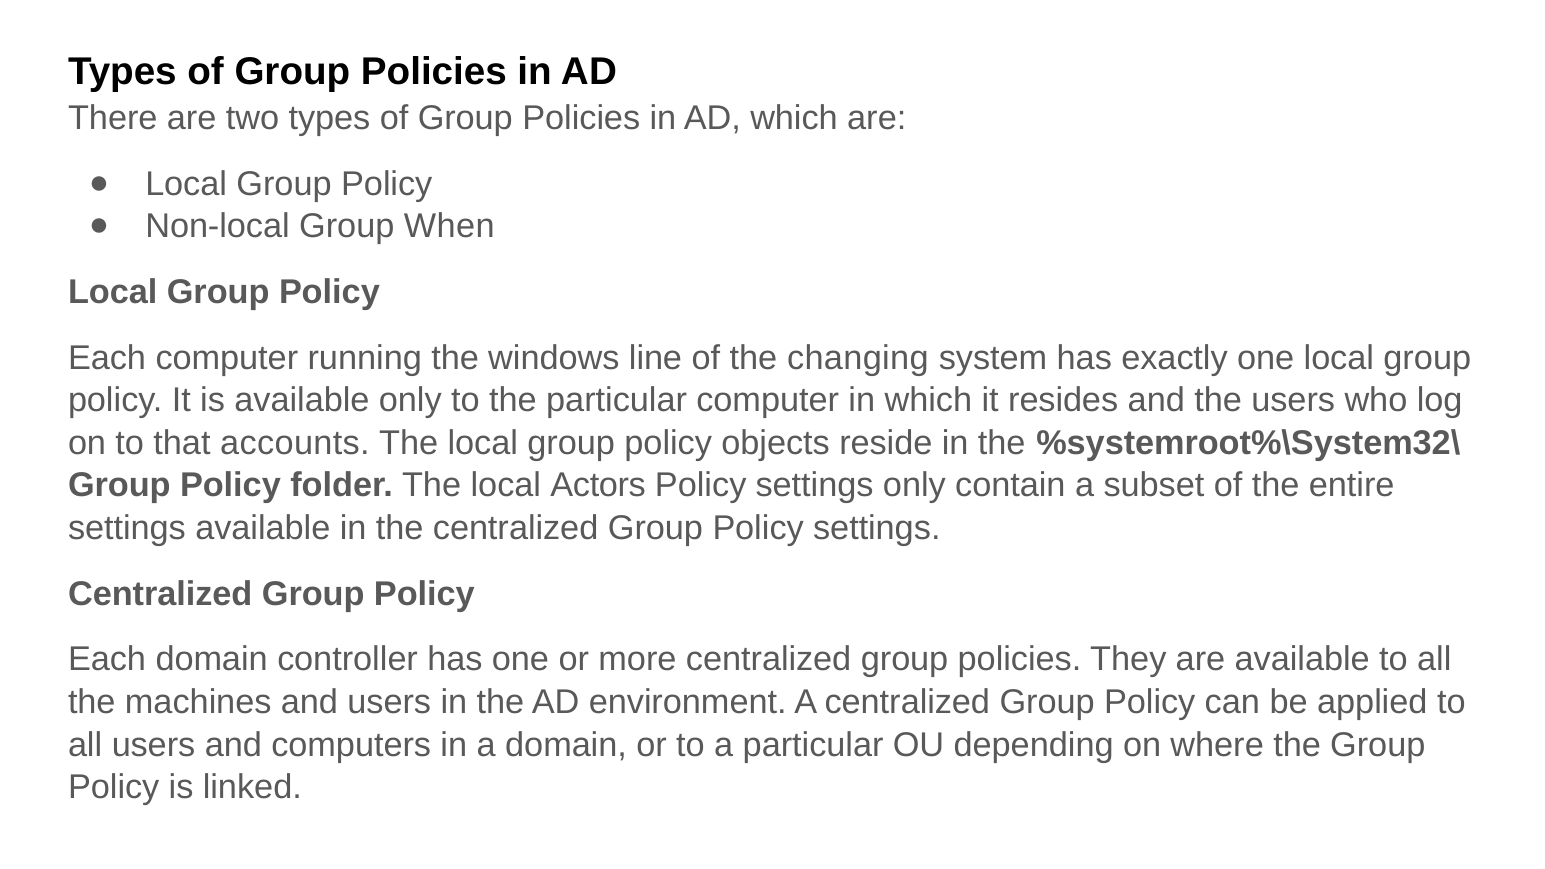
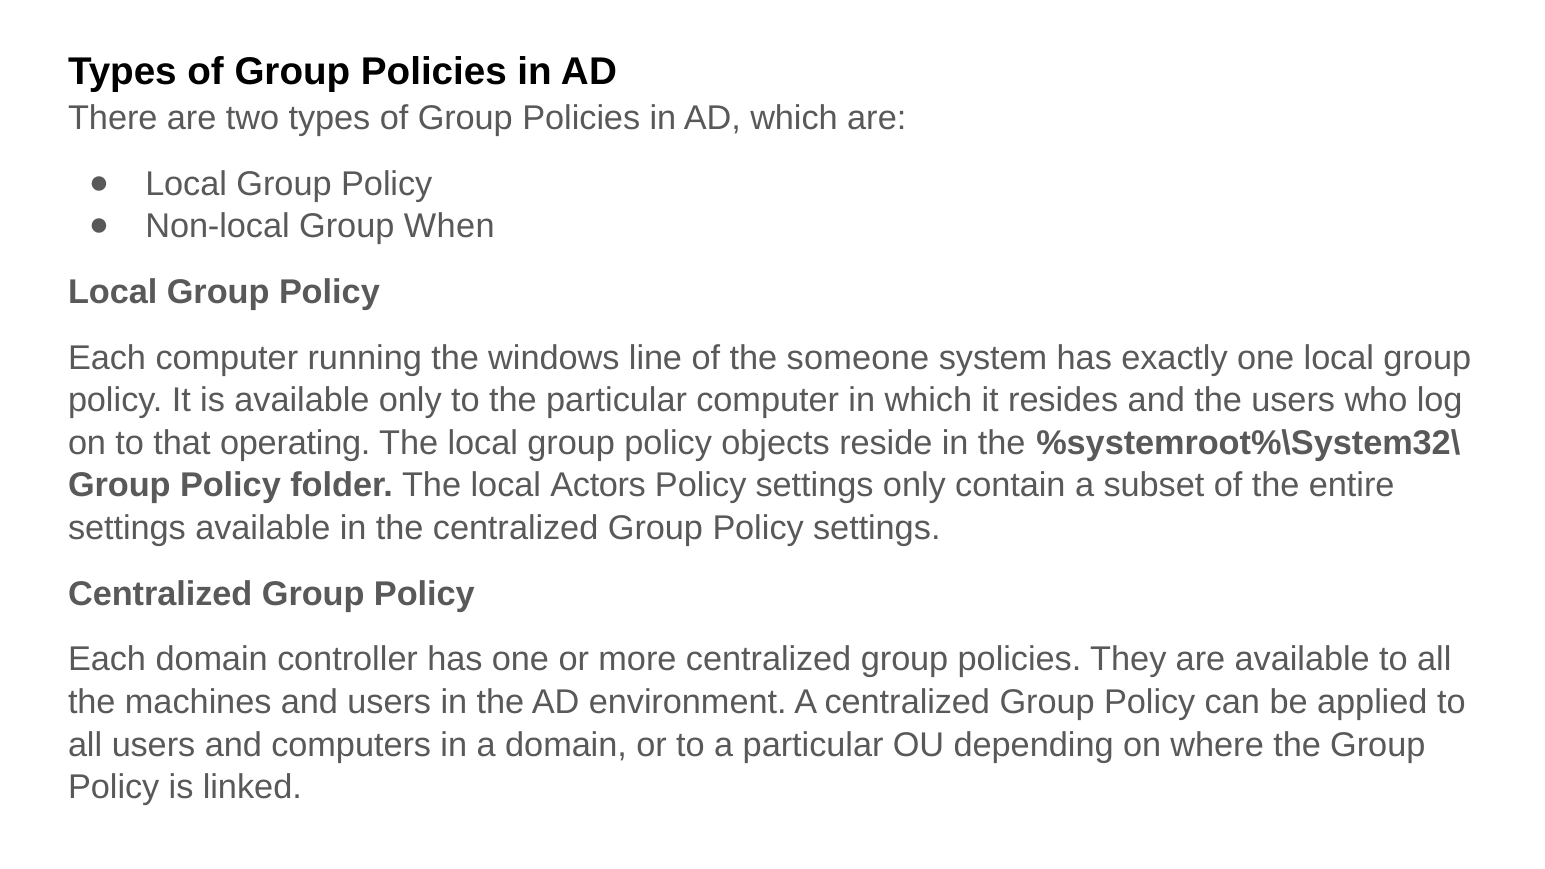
changing: changing -> someone (858, 358)
accounts: accounts -> operating (295, 443)
